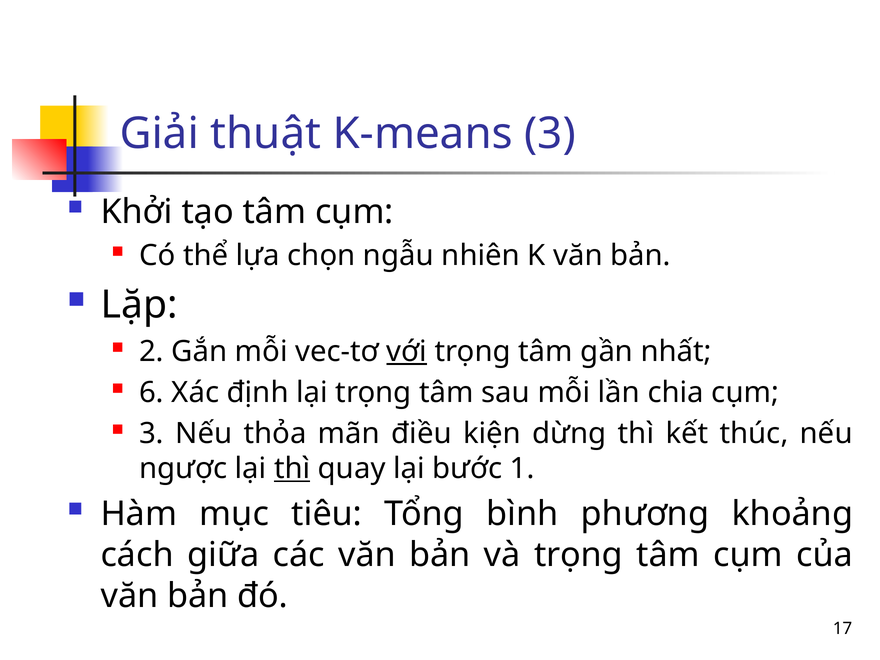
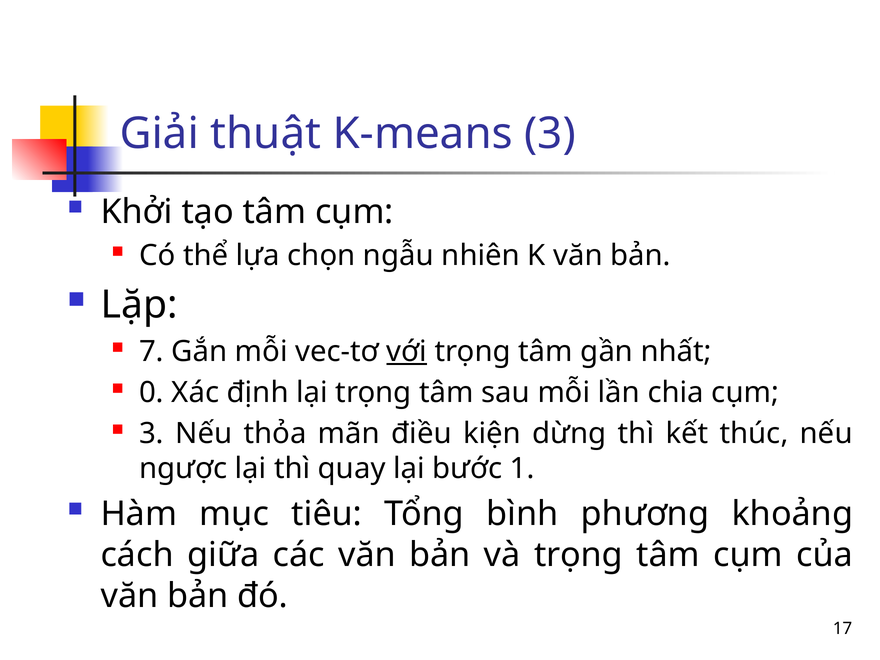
2: 2 -> 7 (151, 351)
6: 6 -> 0 (151, 392)
thì underline: present -> none (292, 469)
